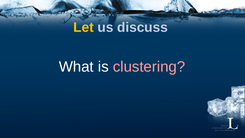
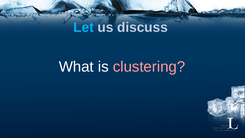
Let colour: yellow -> light blue (84, 27)
